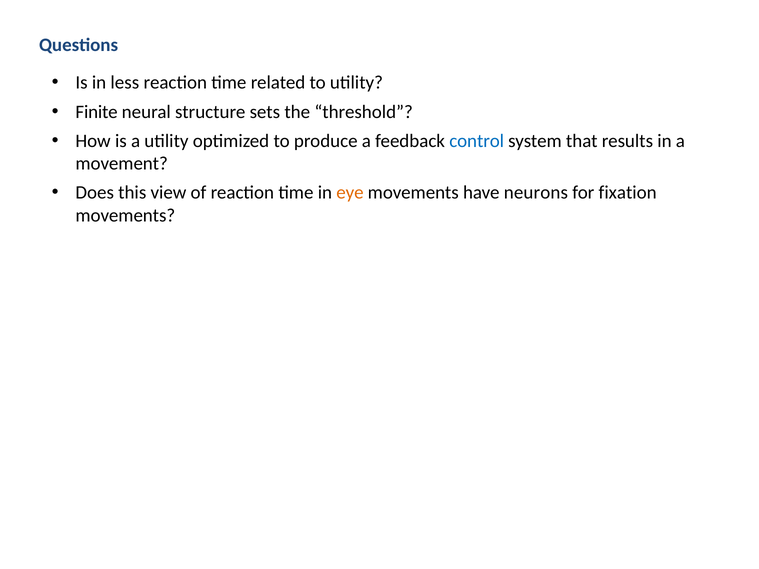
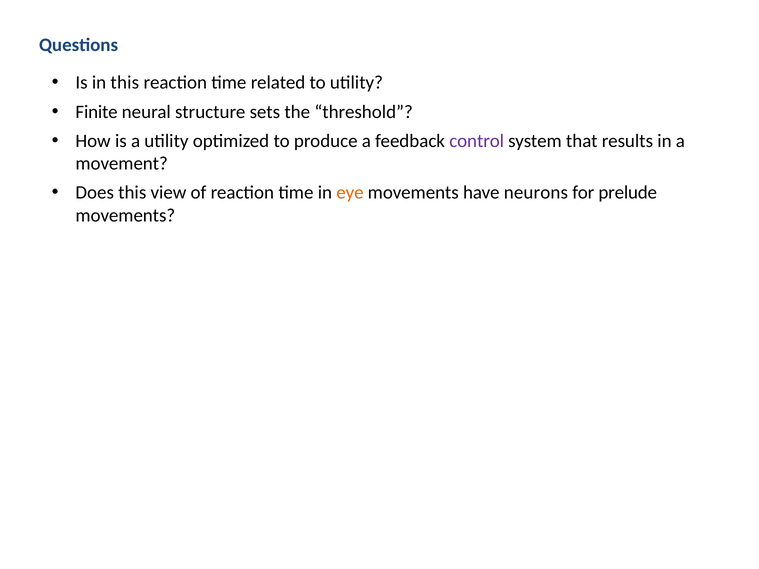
in less: less -> this (125, 83)
control colour: blue -> purple (477, 141)
fixation: fixation -> prelude (628, 193)
